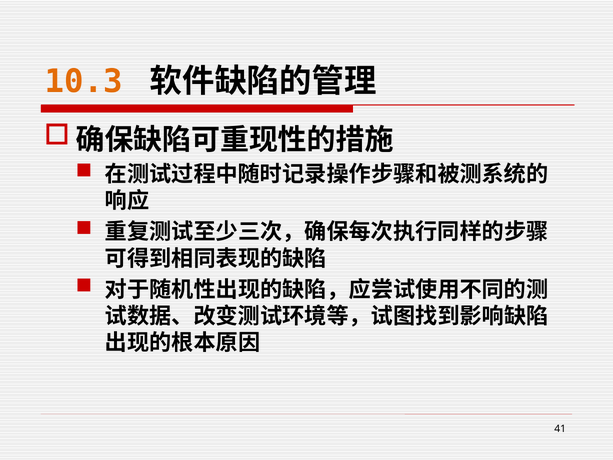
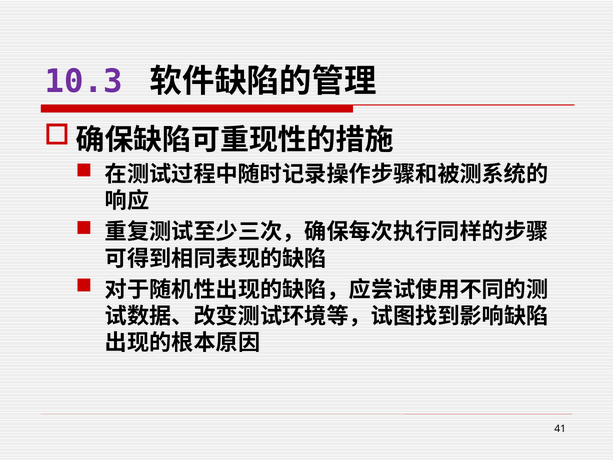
10.3 colour: orange -> purple (84, 82)
